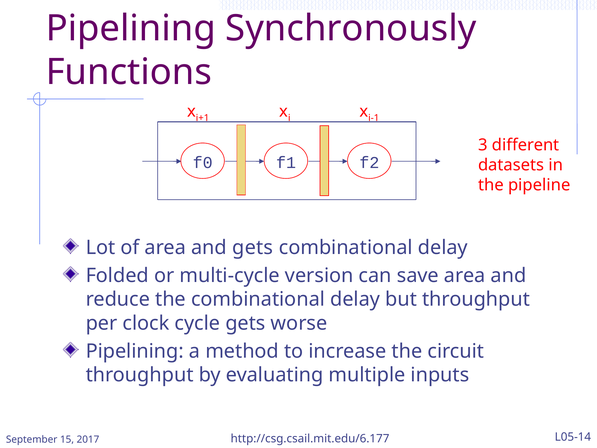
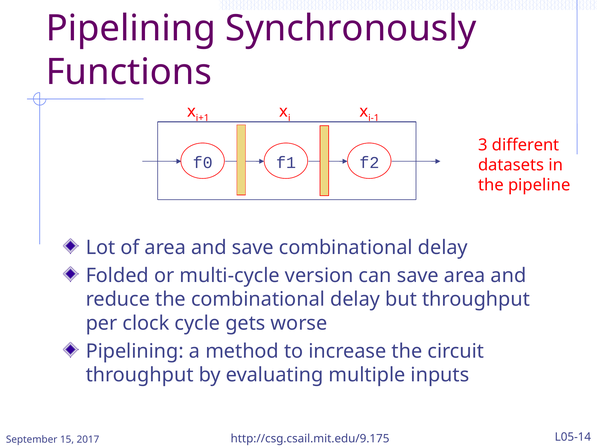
and gets: gets -> save (253, 247)
http://csg.csail.mit.edu/6.177: http://csg.csail.mit.edu/6.177 -> http://csg.csail.mit.edu/9.175 (310, 439)
